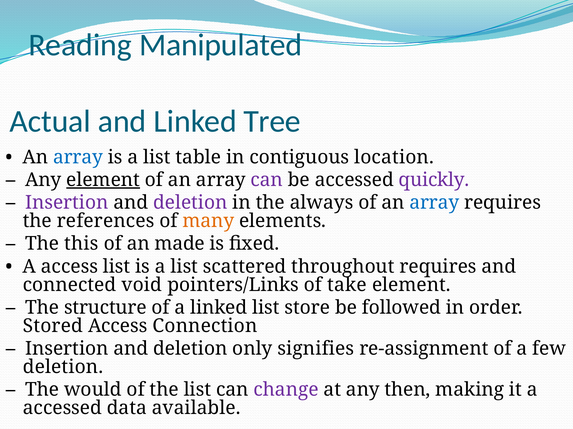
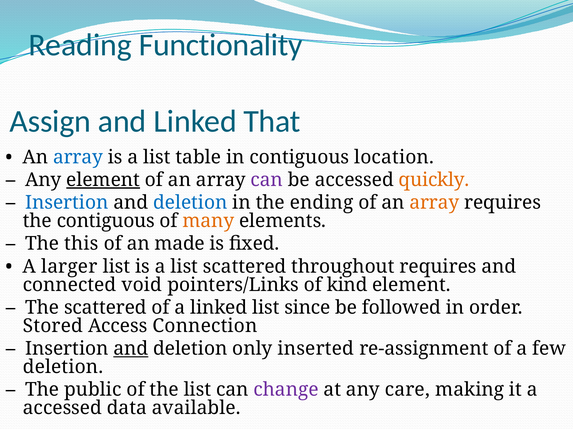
Manipulated: Manipulated -> Functionality (221, 45)
Actual: Actual -> Assign (50, 122)
Tree: Tree -> That (272, 122)
quickly colour: purple -> orange (434, 180)
Insertion colour: purple -> blue (67, 203)
deletion colour: purple -> blue (190, 203)
always: always -> ending (322, 203)
array colour: blue -> orange (434, 203)
the references: references -> contiguous (106, 221)
A access: access -> larger (69, 267)
take: take -> kind (347, 285)
The structure: structure -> scattered (105, 308)
store: store -> since (307, 308)
and underline: none -> present (131, 349)
signifies: signifies -> inserted (316, 349)
would: would -> public (93, 390)
then: then -> care (407, 390)
